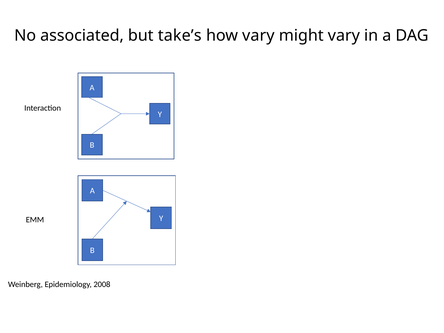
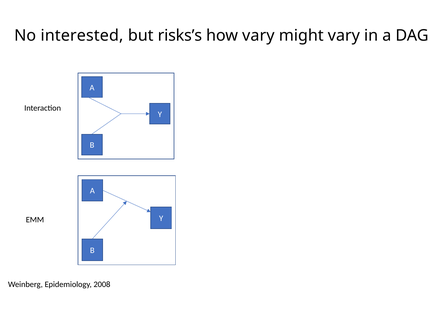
associated: associated -> interested (82, 36)
take’s: take’s -> risks’s (180, 36)
